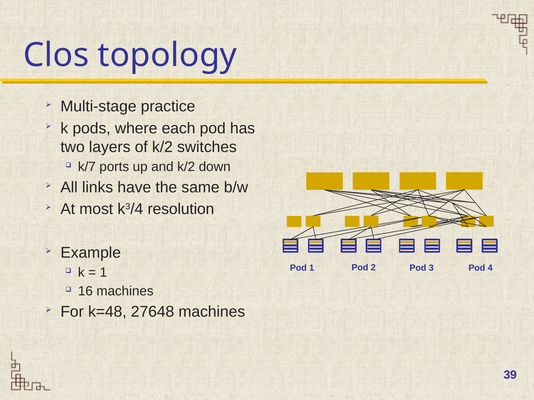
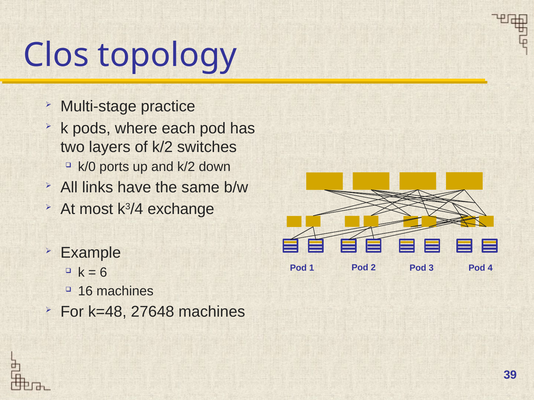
k/7: k/7 -> k/0 (87, 167)
resolution: resolution -> exchange (181, 209)
1: 1 -> 6 (103, 273)
